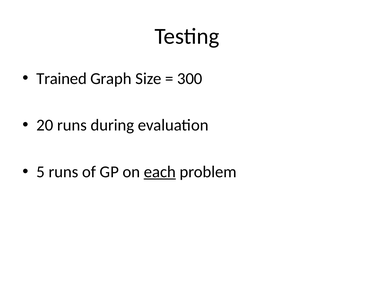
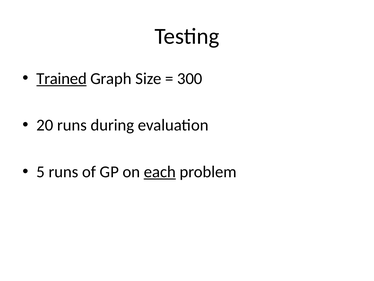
Trained underline: none -> present (62, 78)
